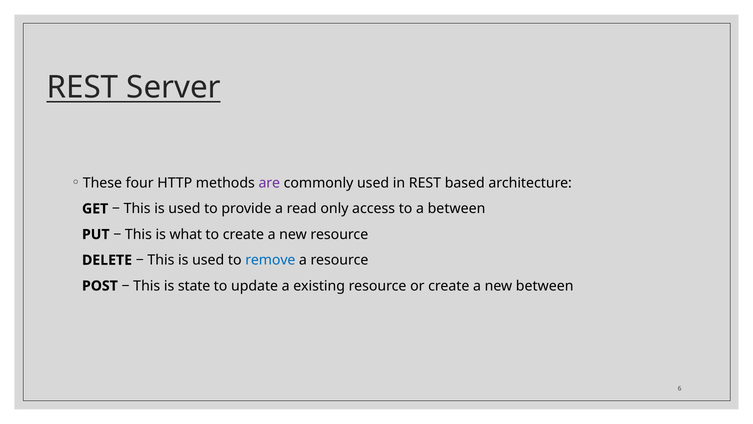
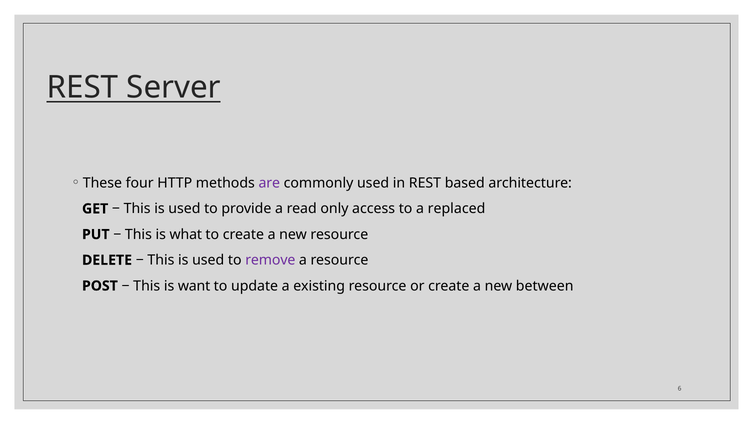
a between: between -> replaced (457, 208)
remove colour: blue -> purple (270, 260)
state: state -> want (194, 286)
